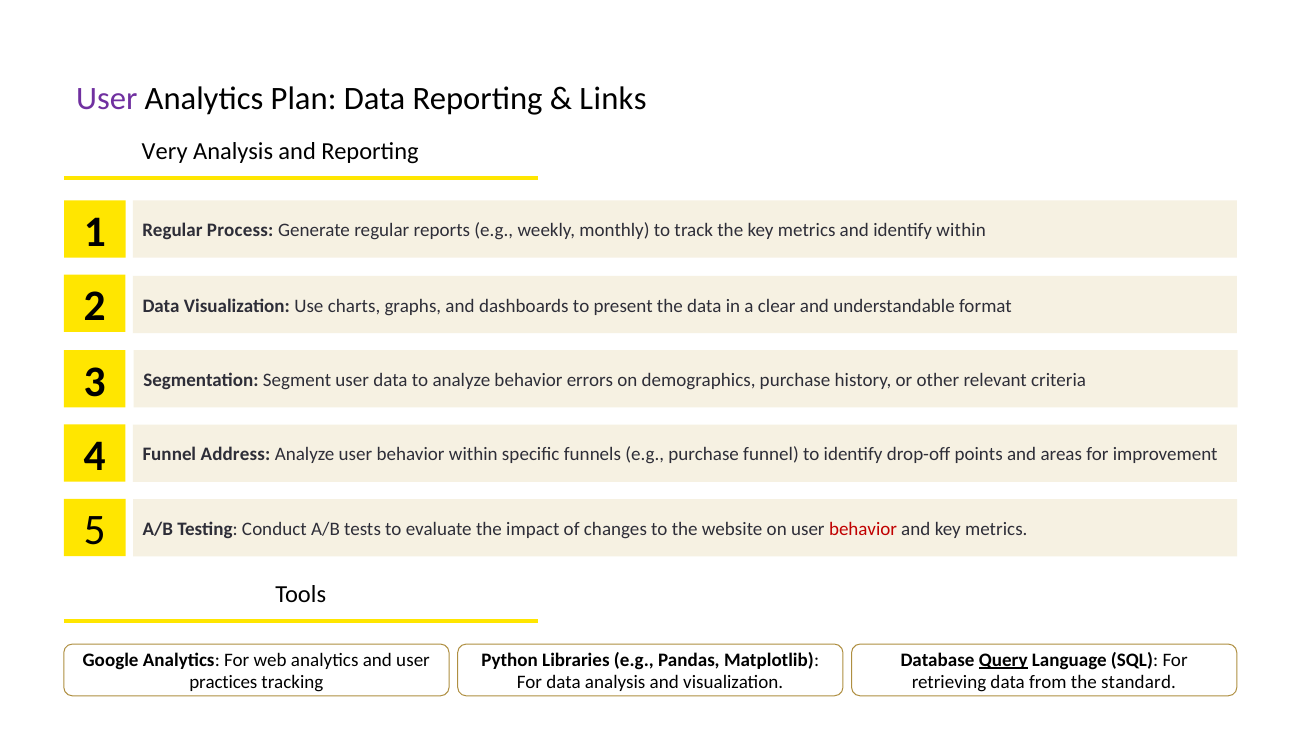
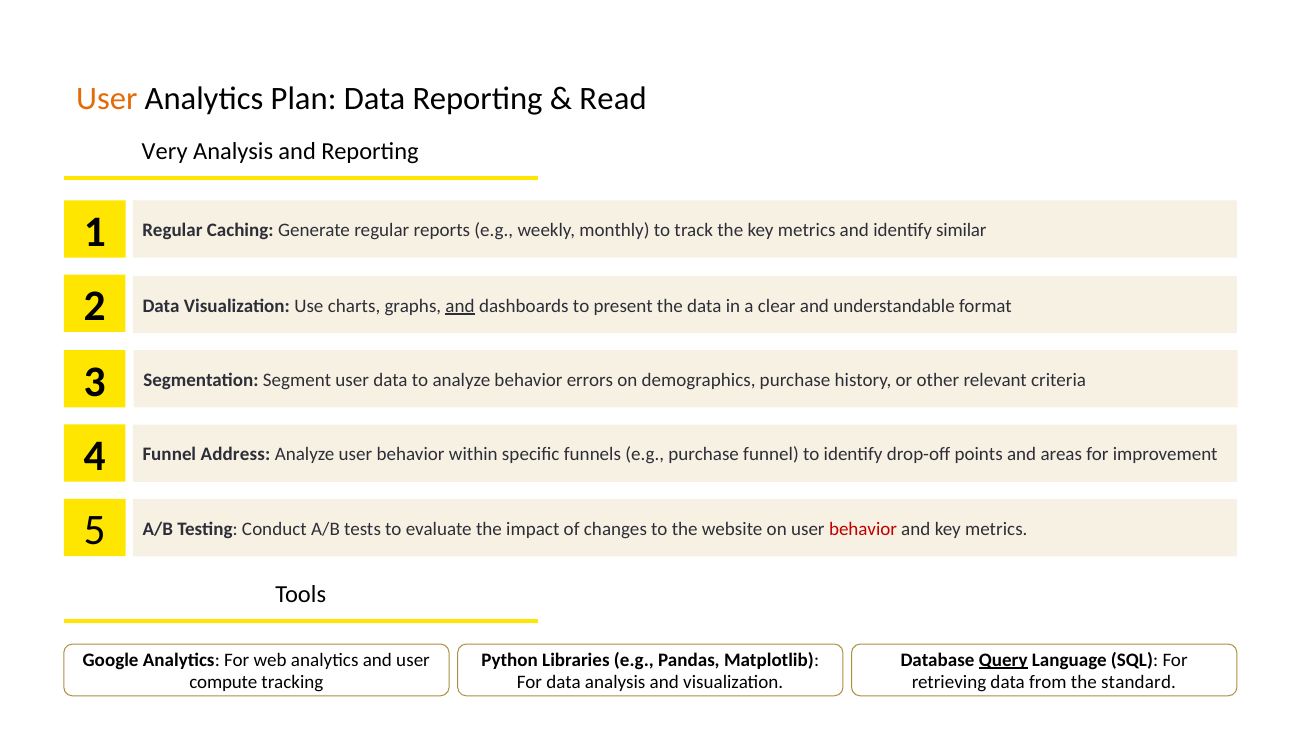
User colour: purple -> orange (107, 99)
Links: Links -> Read (613, 99)
Process: Process -> Caching (240, 230)
identify within: within -> similar (961, 230)
and underline: none -> present (460, 306)
practices: practices -> compute (223, 683)
